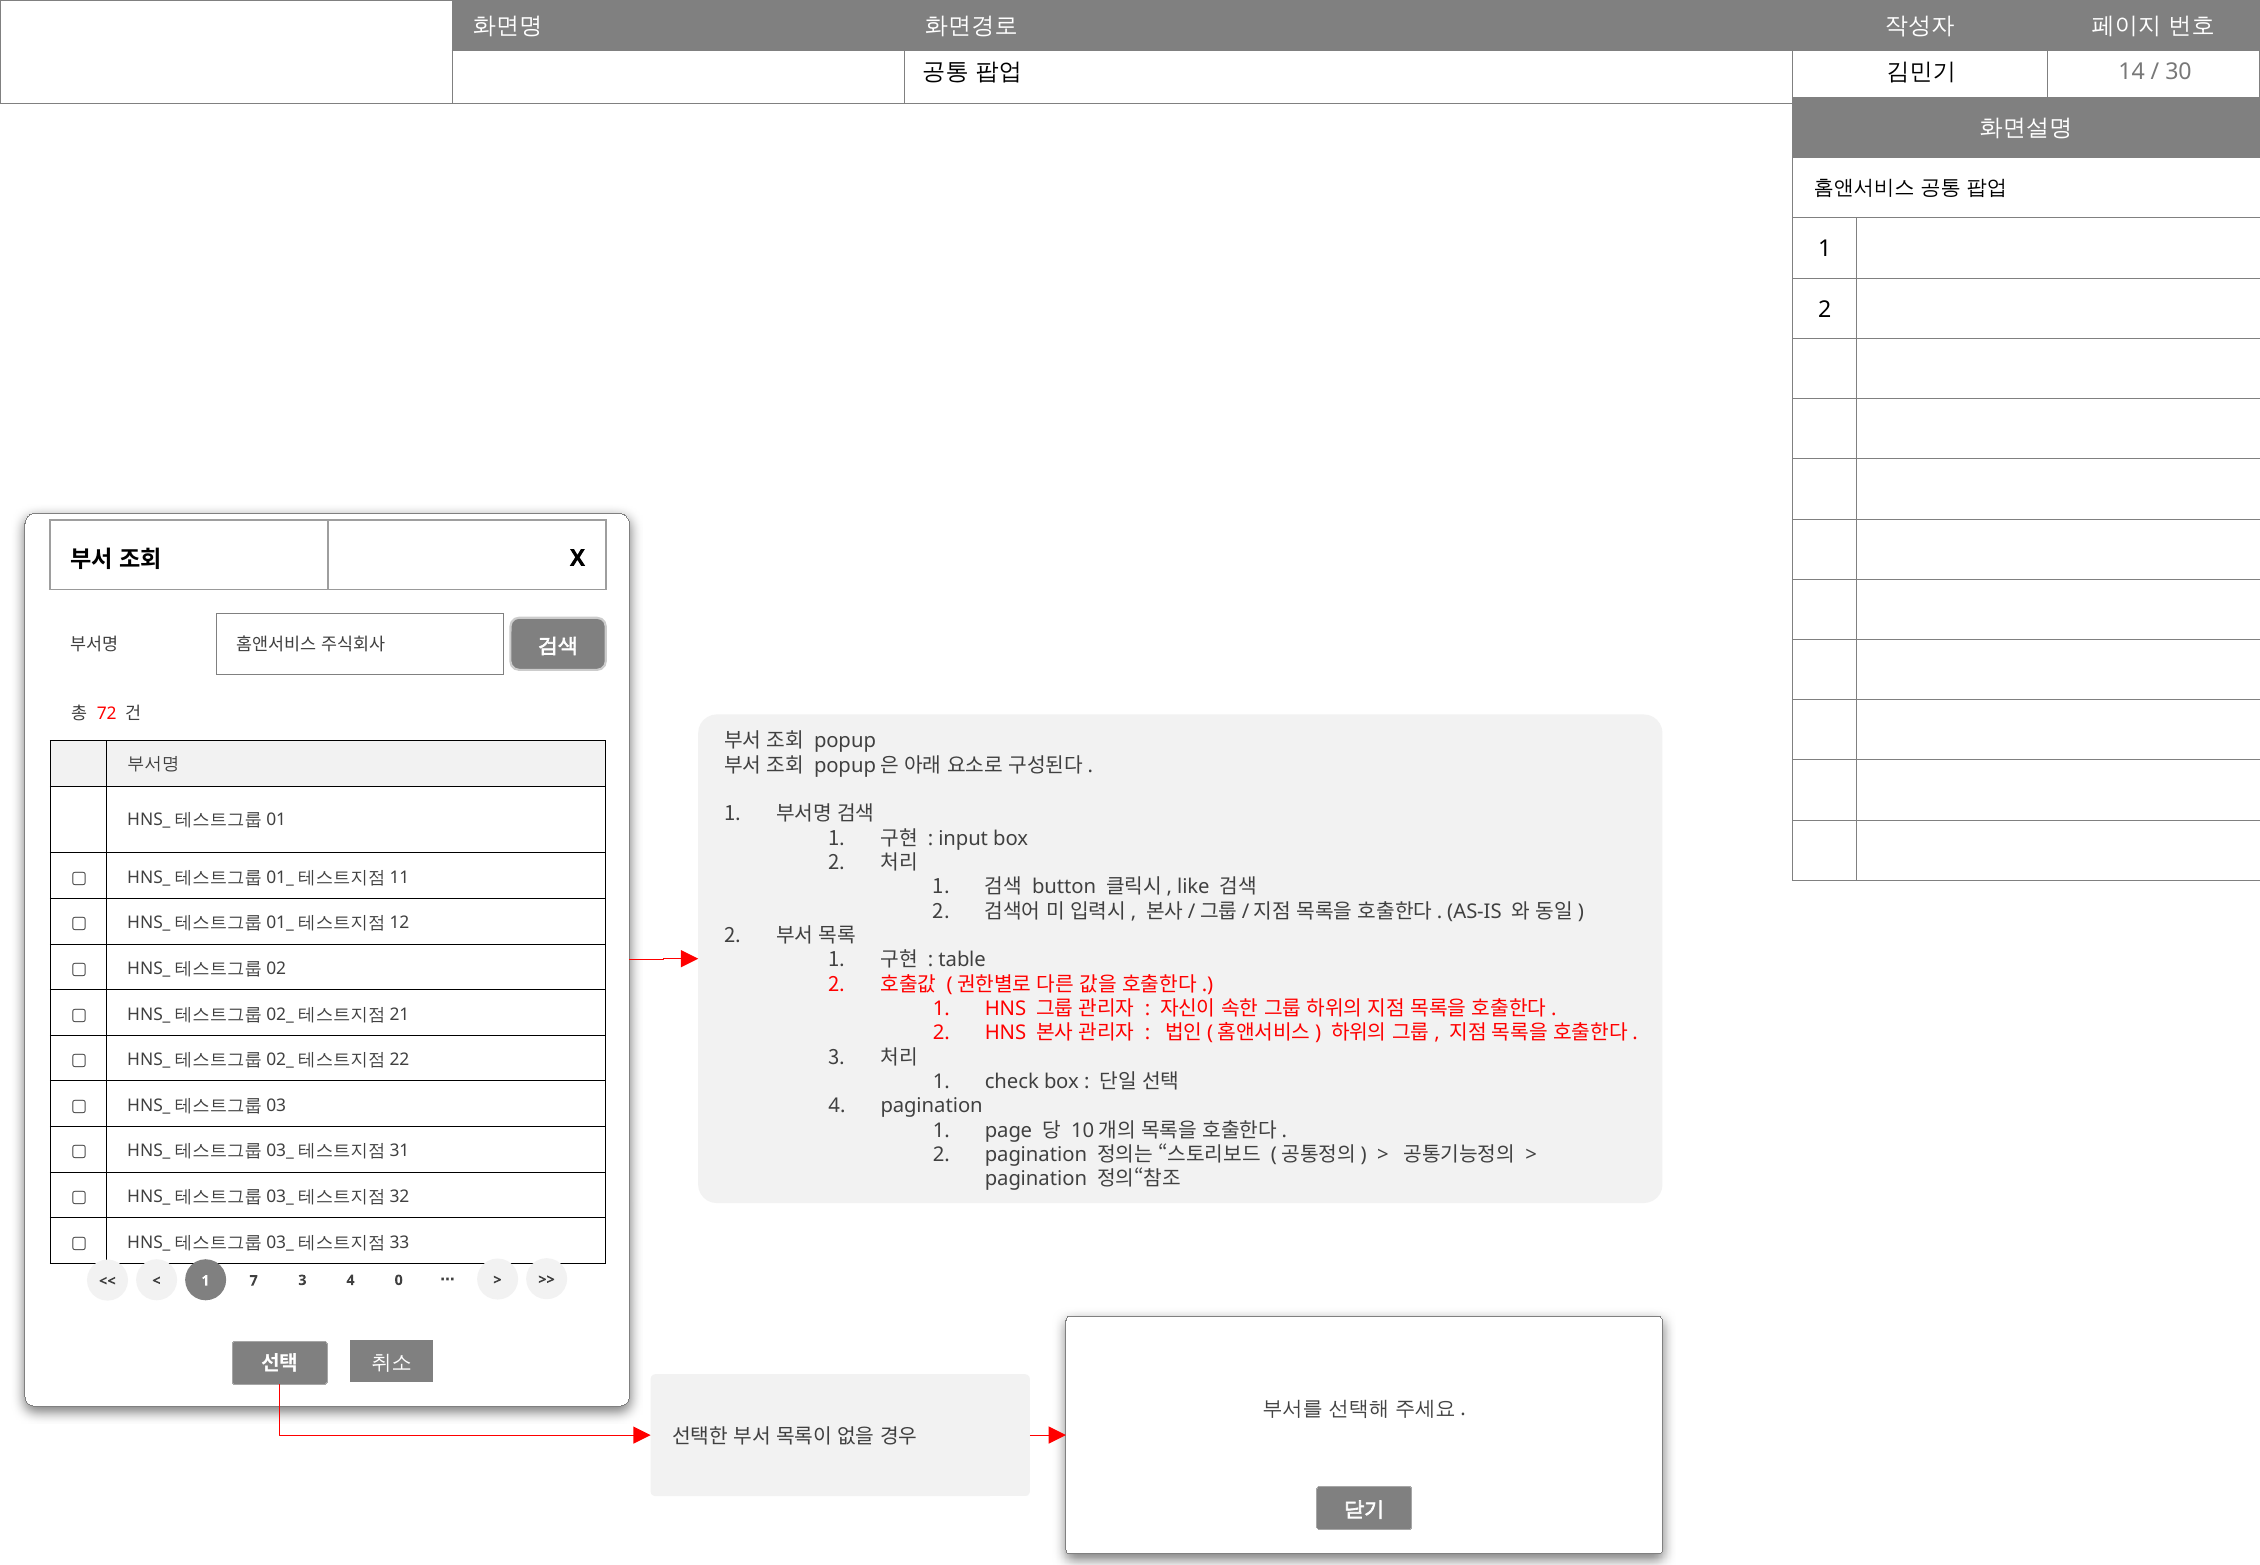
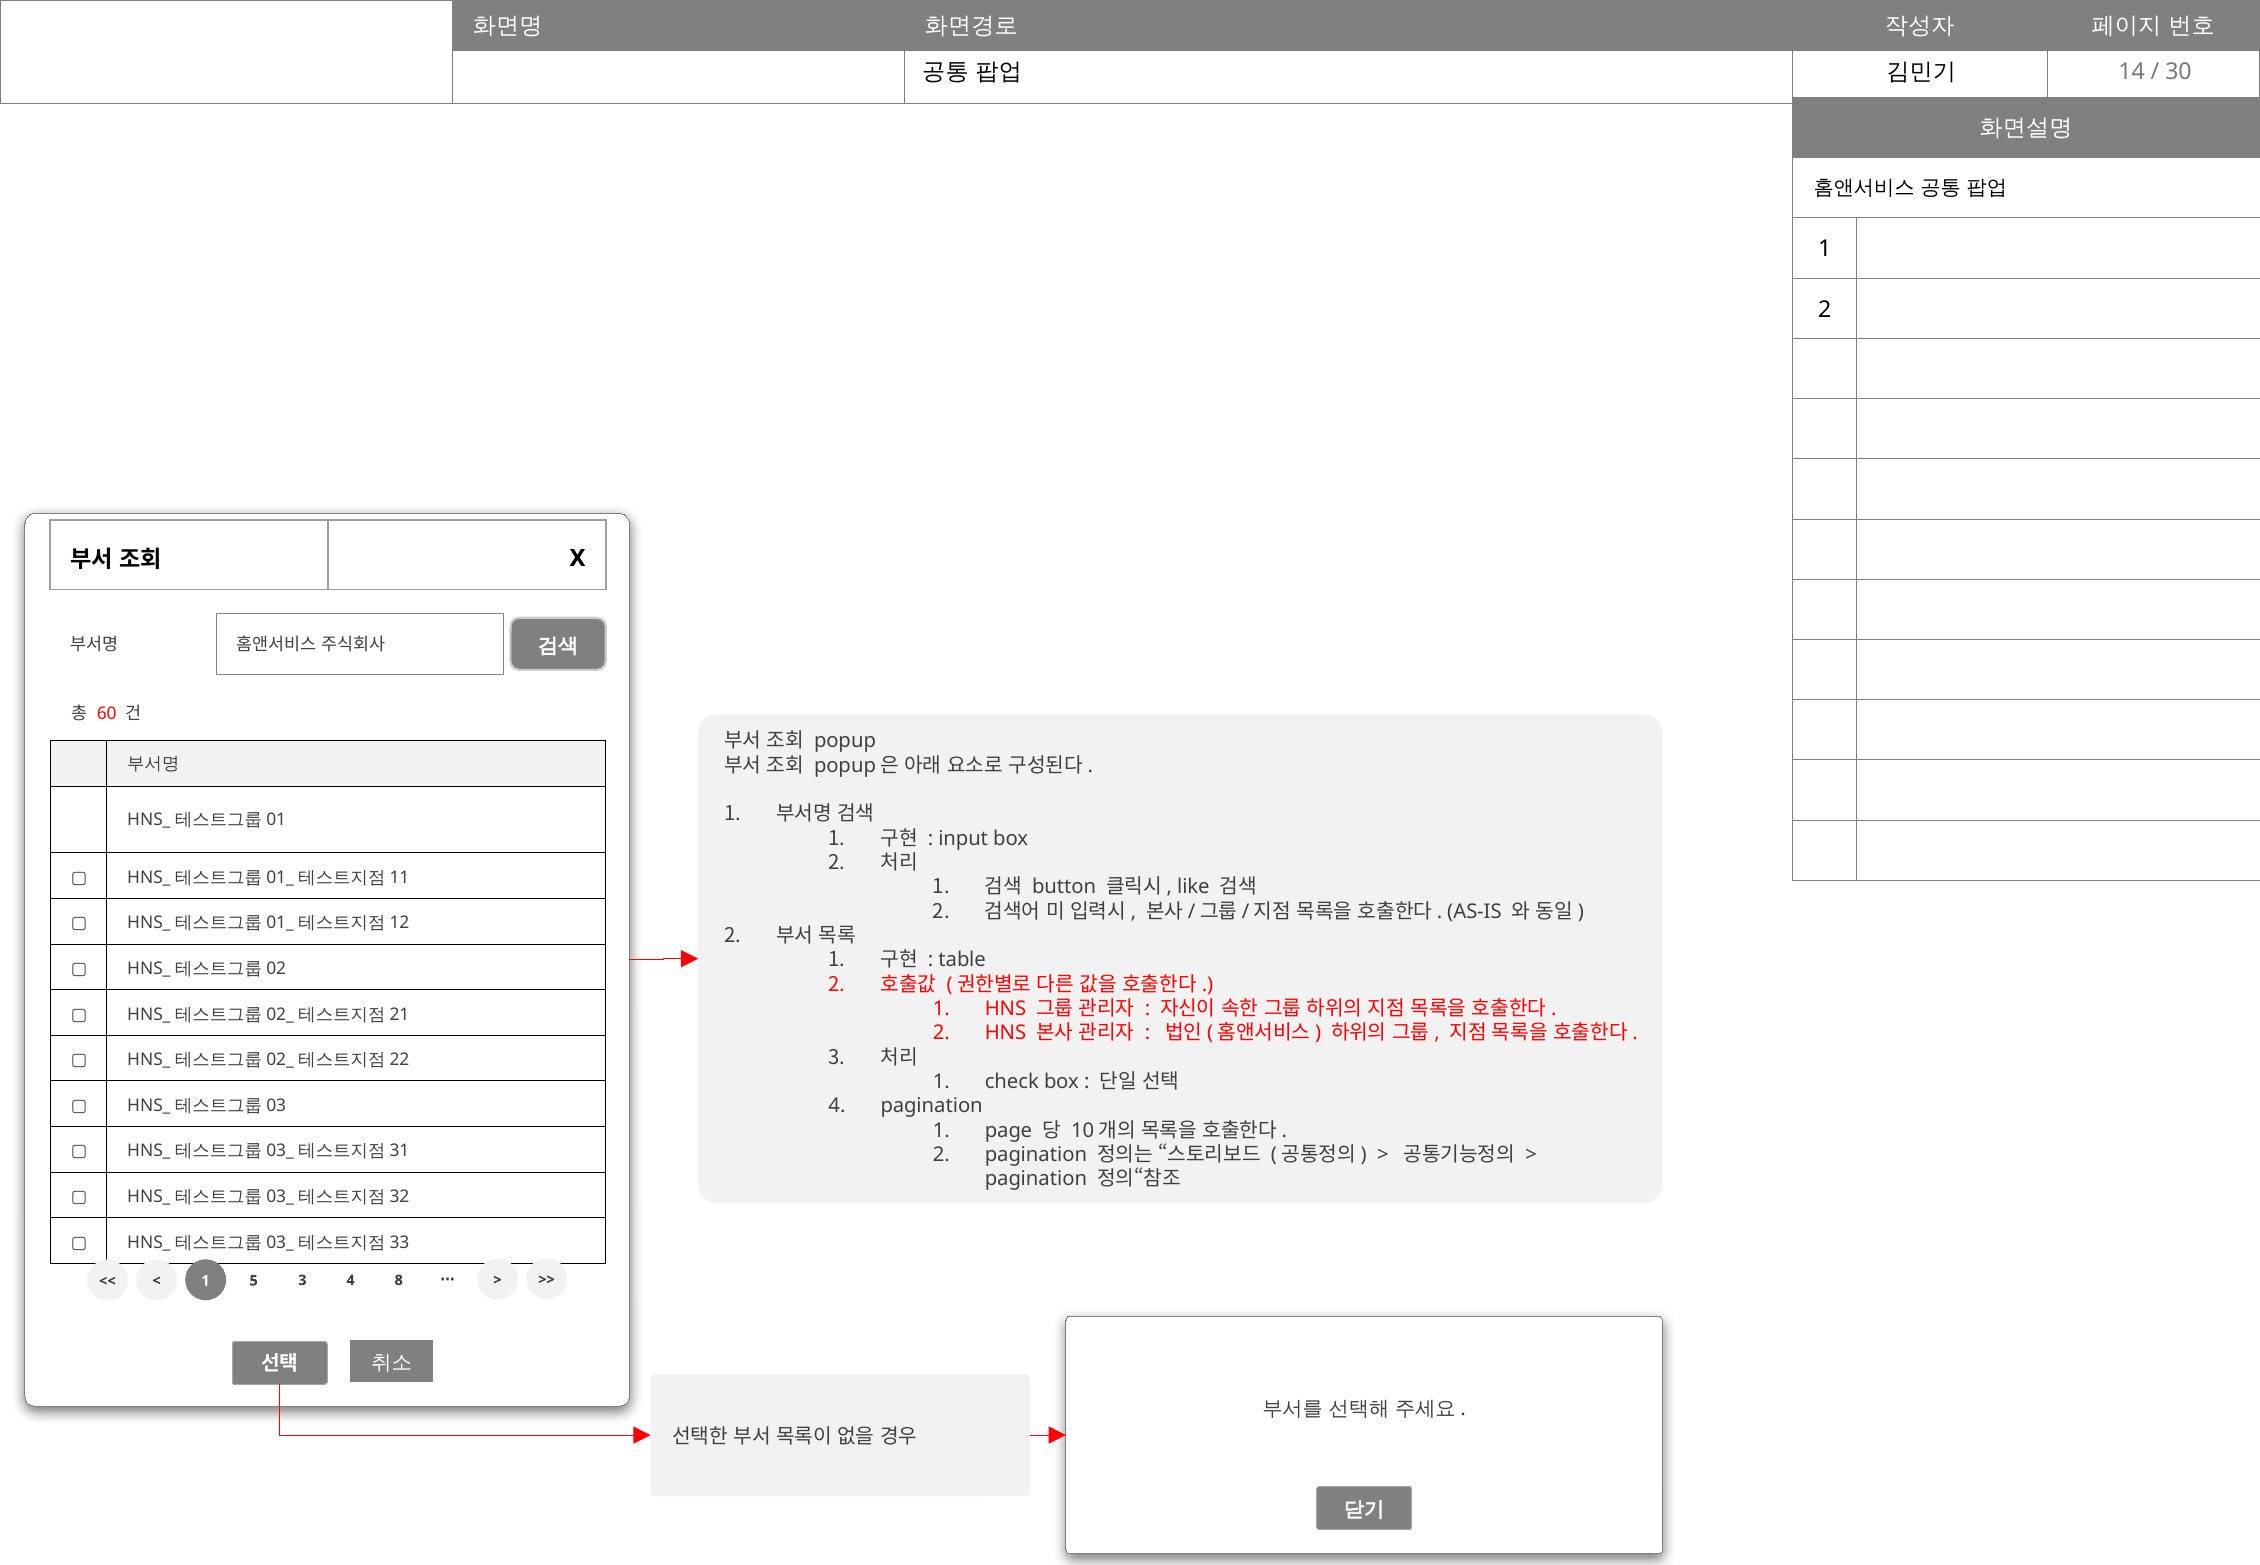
72: 72 -> 60 (107, 714)
7: 7 -> 5 (254, 1280)
0: 0 -> 8 (399, 1280)
